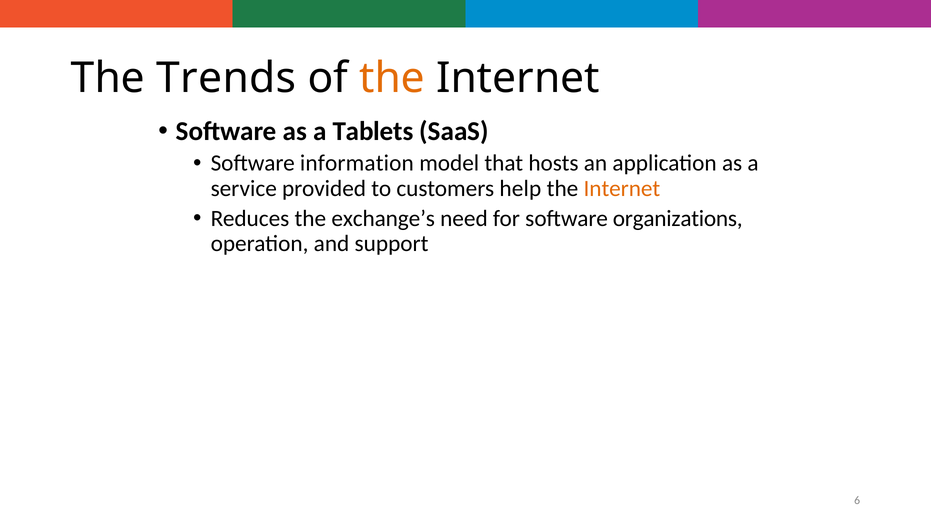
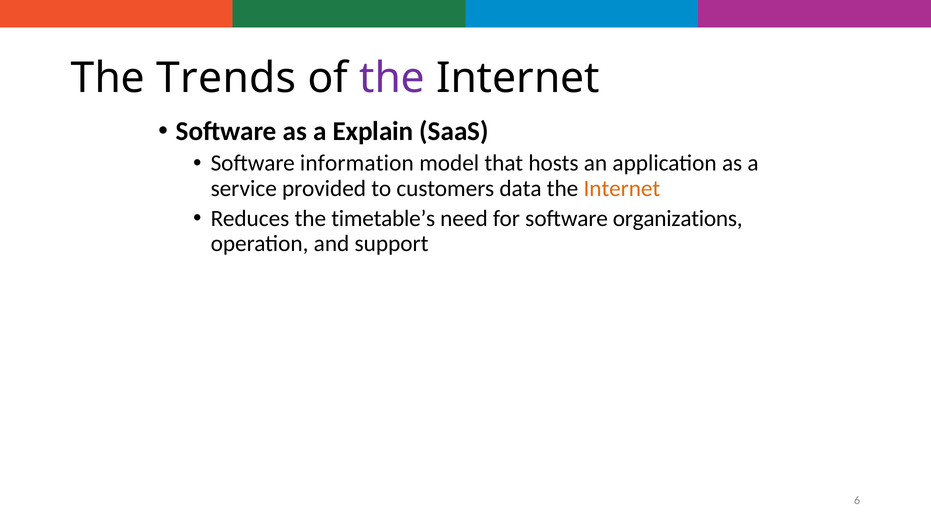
the colour: orange -> purple (392, 78)
Tablets: Tablets -> Explain (373, 131)
help: help -> data (520, 188)
exchange’s: exchange’s -> timetable’s (383, 218)
